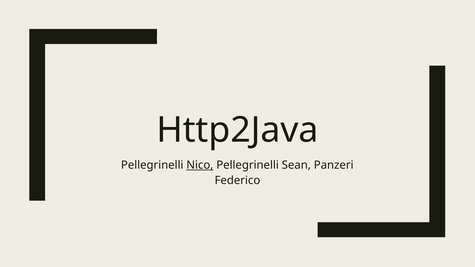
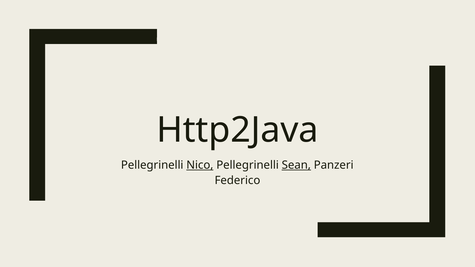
Sean underline: none -> present (296, 165)
